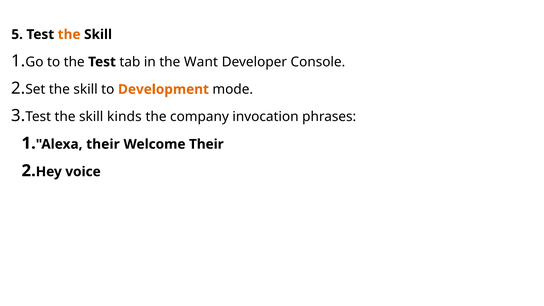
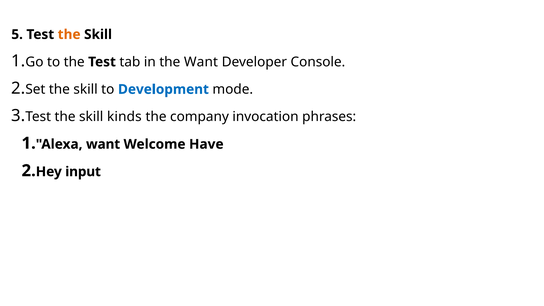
Development colour: orange -> blue (163, 89)
Alexa their: their -> want (103, 144)
Welcome Their: Their -> Have (206, 144)
voice: voice -> input (83, 172)
